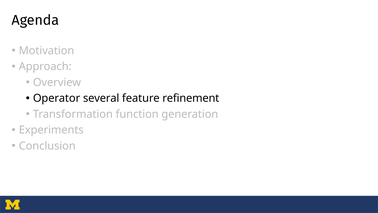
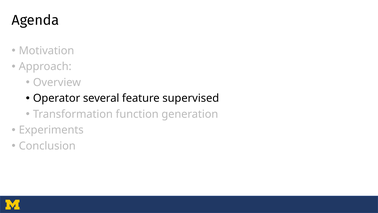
refinement: refinement -> supervised (191, 98)
